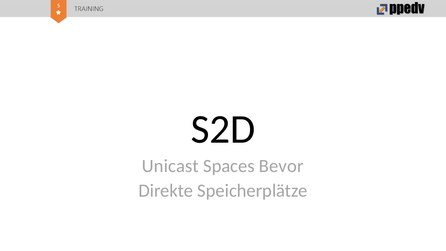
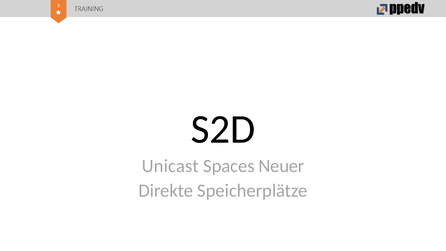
Bevor: Bevor -> Neuer (281, 166)
